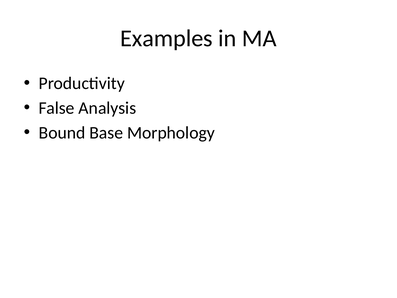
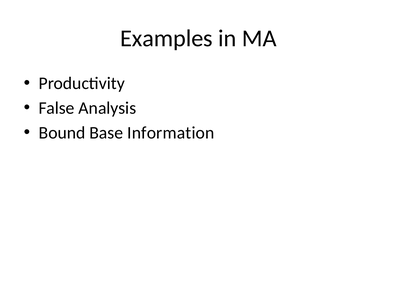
Morphology: Morphology -> Information (171, 133)
